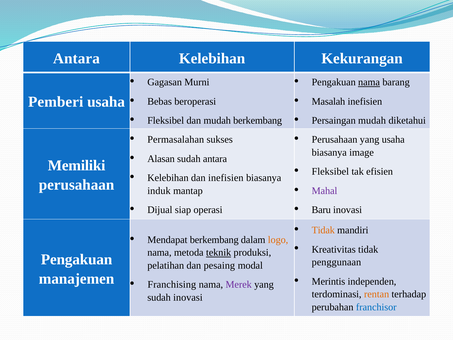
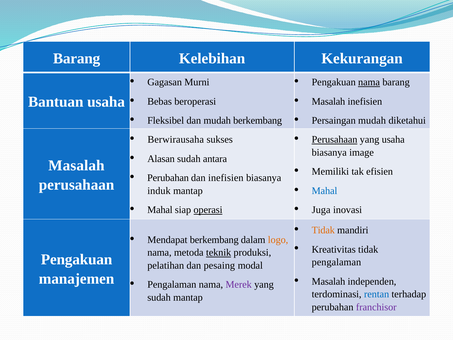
Antara: Antara -> Barang (77, 58)
Pemberi: Pemberi -> Bantuan (56, 102)
Permasalahan: Permasalahan -> Berwirausaha (176, 139)
Perusahaan underline: none -> present (335, 139)
Memiliki: Memiliki -> Masalah (76, 165)
Fleksibel: Fleksibel -> Memiliki (330, 171)
Kelebihan: Kelebihan -> Perubahan (168, 178)
Mahal colour: purple -> blue (325, 191)
Dijual: Dijual -> Mahal (160, 210)
operasi underline: none -> present (208, 210)
Baru: Baru -> Juga (321, 210)
penggunaan: penggunaan -> pengalaman (336, 262)
Merintis: Merintis -> Masalah (328, 281)
Franchising: Franchising -> Pengalaman (172, 284)
rentan colour: orange -> blue (377, 294)
sudah inovasi: inovasi -> mantap (188, 297)
franchisor colour: blue -> purple (376, 307)
